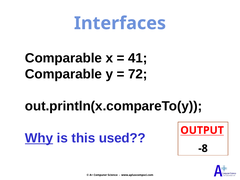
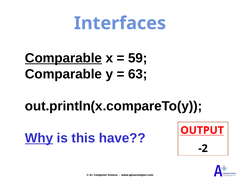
Comparable underline: none -> present (63, 58)
41: 41 -> 59 (138, 58)
72: 72 -> 63 (138, 74)
used: used -> have (122, 138)
-8: -8 -> -2 (203, 148)
